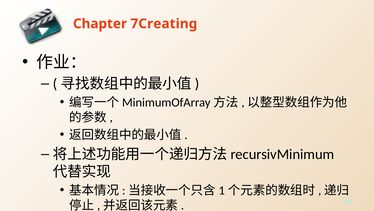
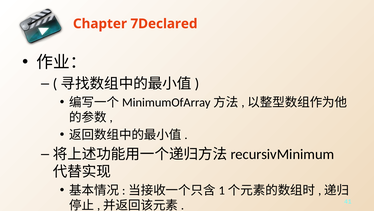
7Creating: 7Creating -> 7Declared (164, 24)
